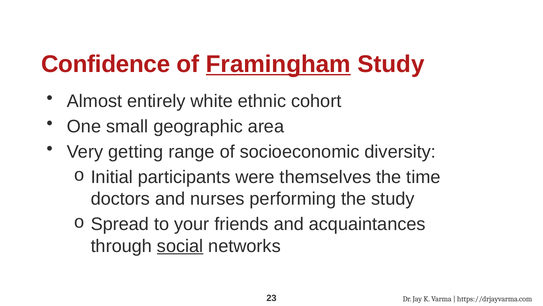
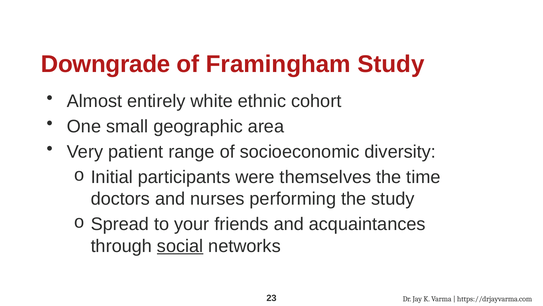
Confidence: Confidence -> Downgrade (106, 64)
Framingham underline: present -> none (278, 64)
getting: getting -> patient (136, 152)
